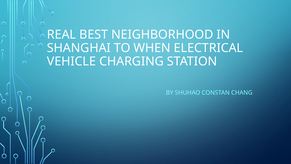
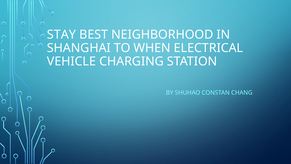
REAL: REAL -> STAY (61, 35)
